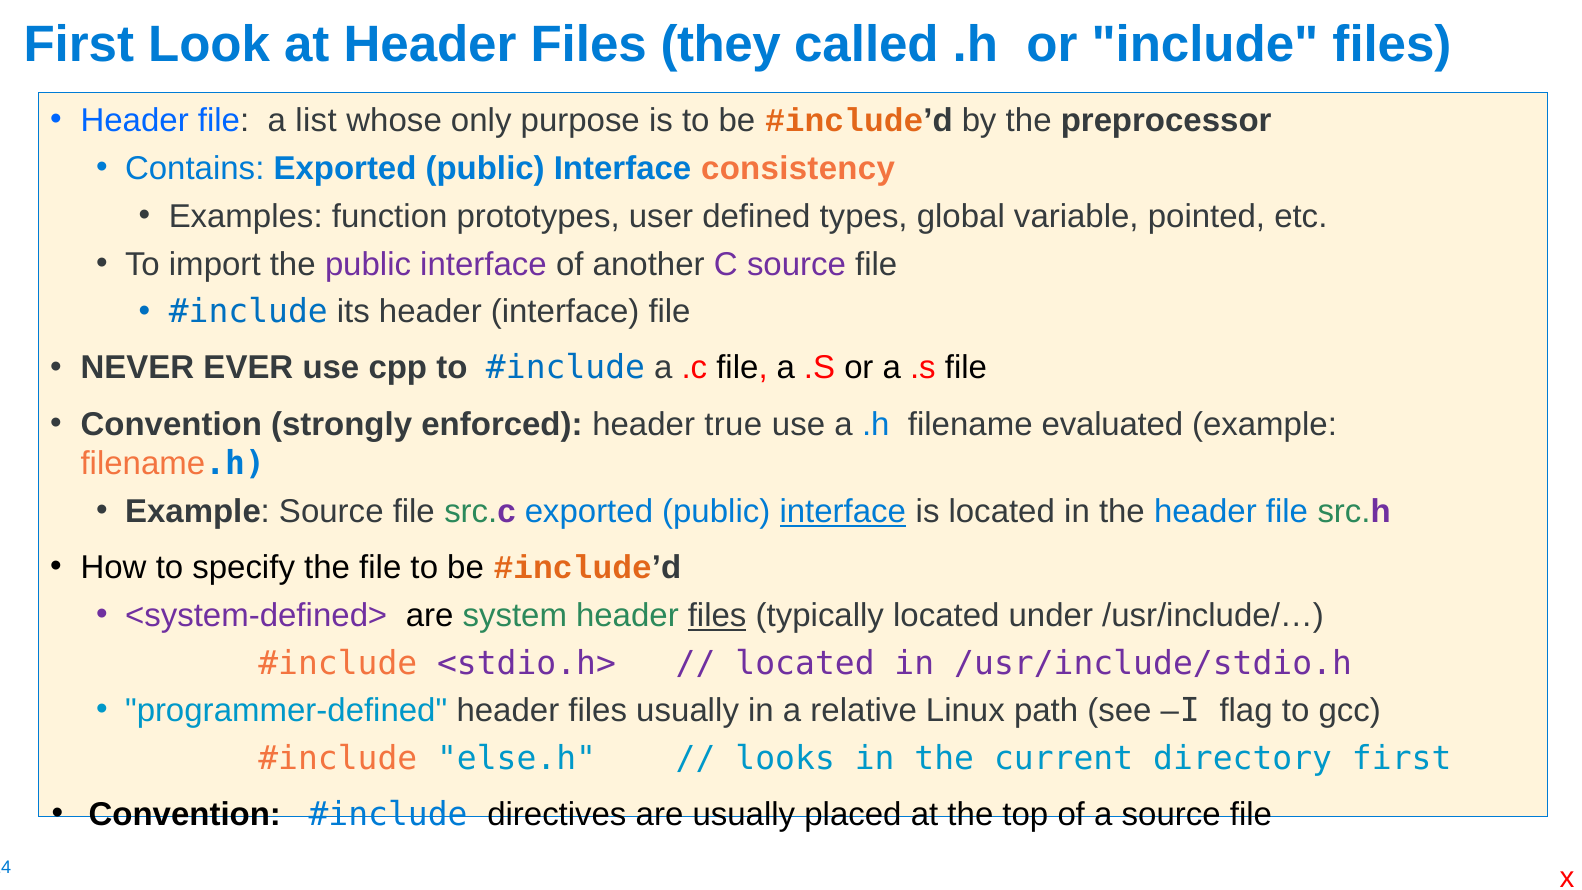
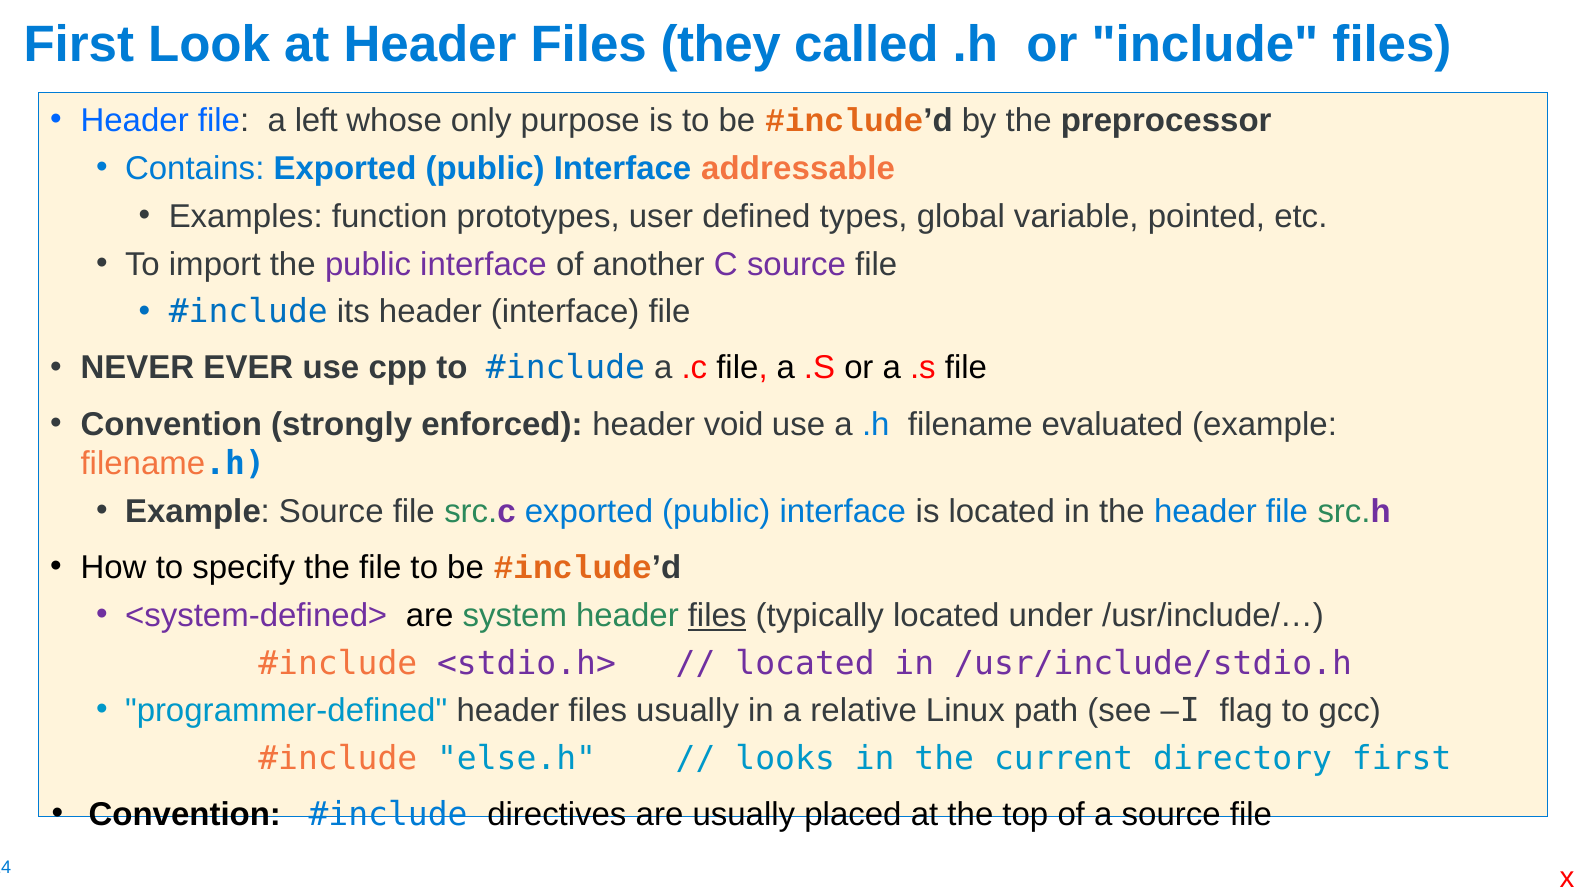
list: list -> left (316, 121)
consistency: consistency -> addressable (798, 169)
true: true -> void (734, 424)
interface underline: present -> none (843, 511)
